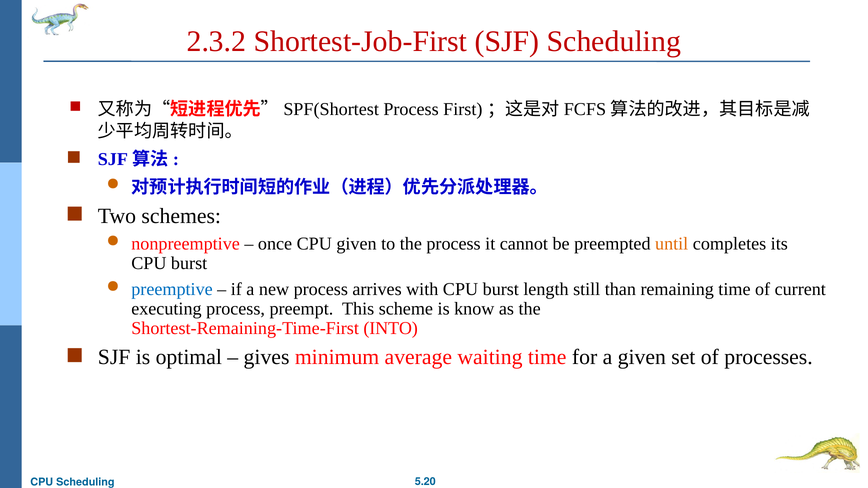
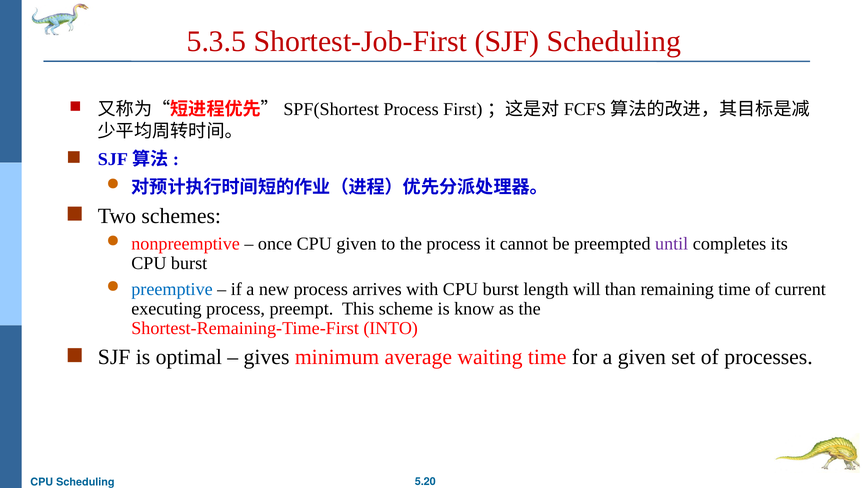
2.3.2: 2.3.2 -> 5.3.5 (216, 41)
until colour: orange -> purple (672, 244)
still: still -> will (587, 289)
